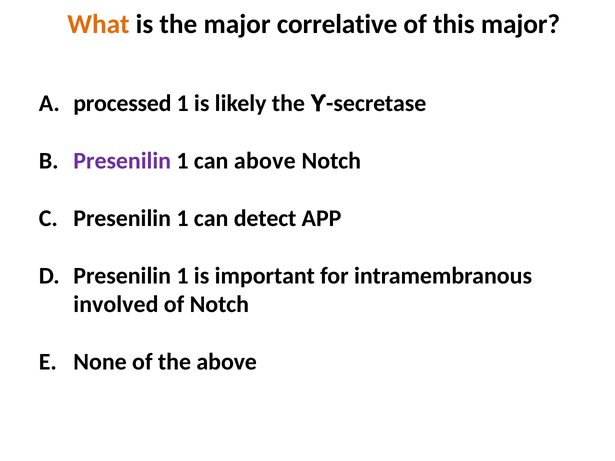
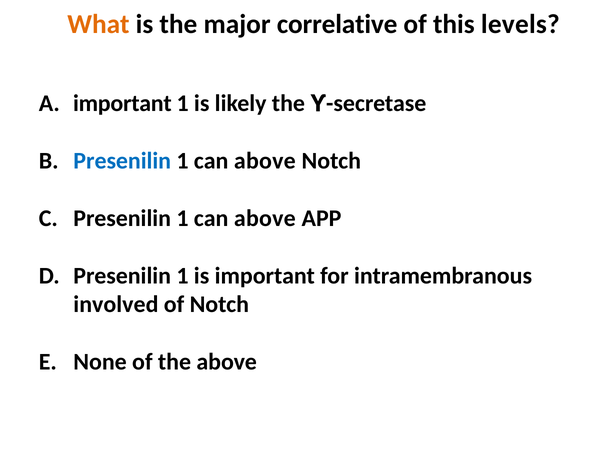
this major: major -> levels (520, 24)
processed: processed -> important (122, 104)
Presenilin colour: purple -> blue (122, 161)
detect: detect -> above (265, 218)
